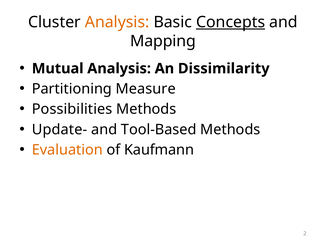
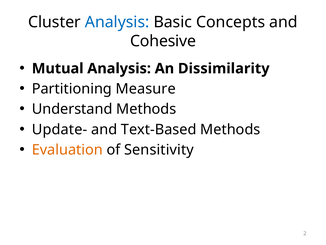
Analysis colour: orange -> blue (117, 22)
Concepts underline: present -> none (231, 22)
Mapping: Mapping -> Cohesive (163, 41)
Possibilities: Possibilities -> Understand (72, 109)
Tool-Based: Tool-Based -> Text-Based (159, 129)
Kaufmann: Kaufmann -> Sensitivity (159, 150)
